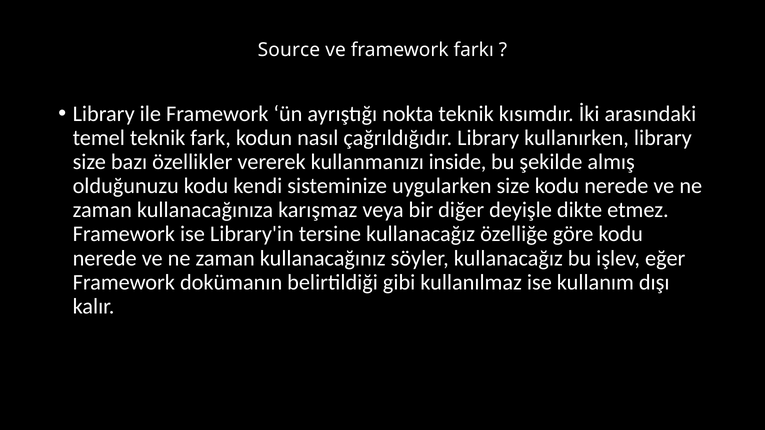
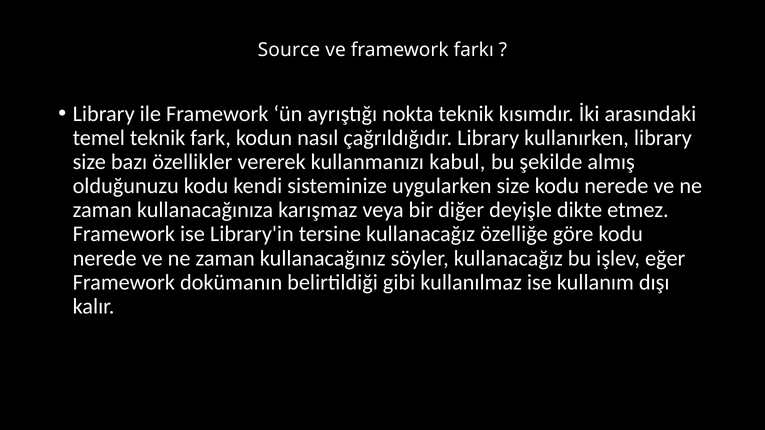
inside: inside -> kabul (457, 162)
